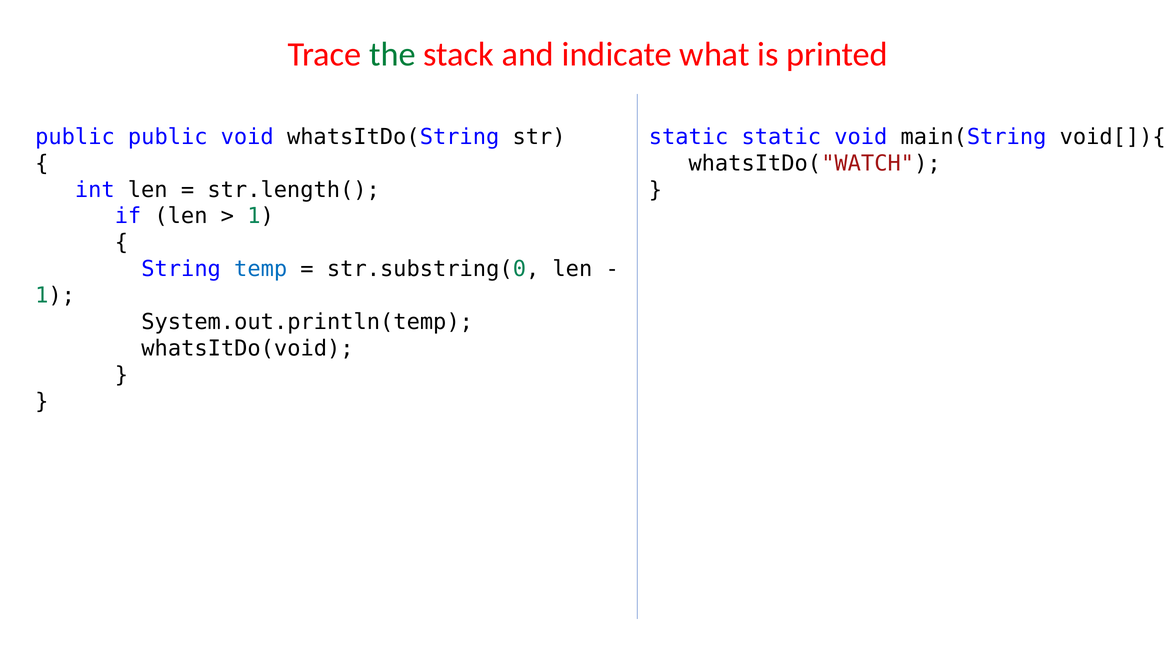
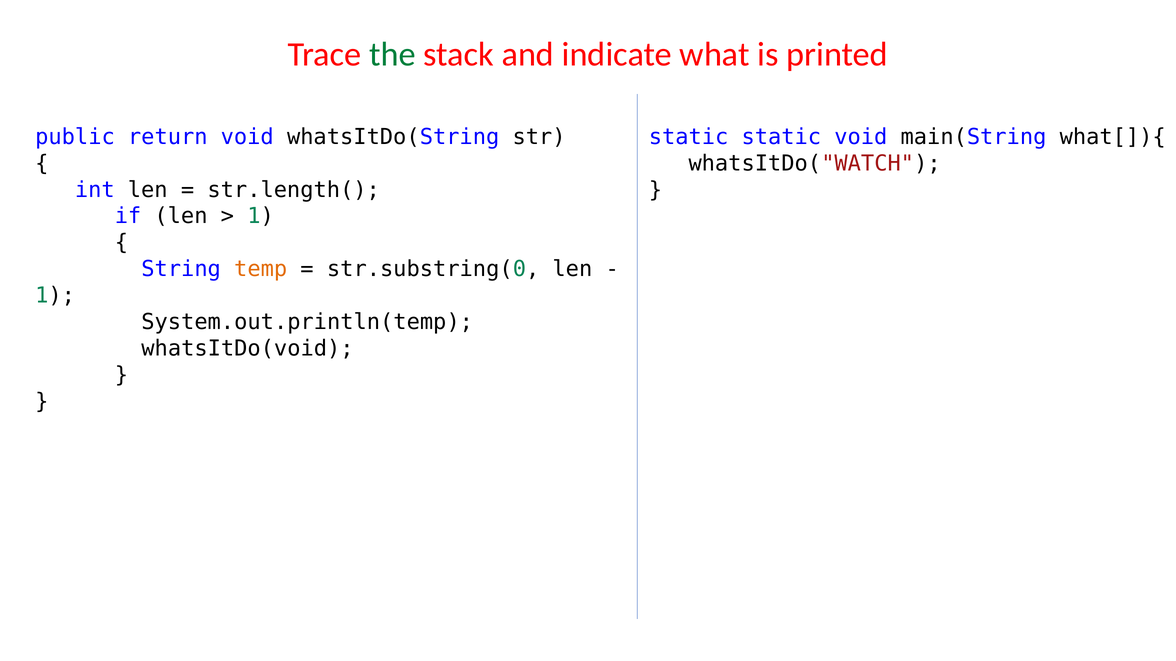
public public: public -> return (168, 137)
void[]){: void[]){ -> what[]){ (1113, 137)
temp colour: blue -> orange (261, 269)
